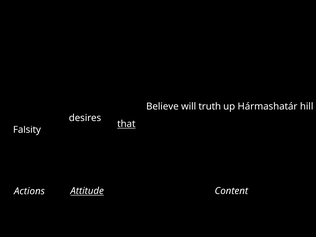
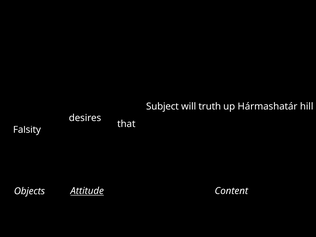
Believe: Believe -> Subject (162, 106)
that underline: present -> none (126, 124)
Actions: Actions -> Objects (29, 191)
